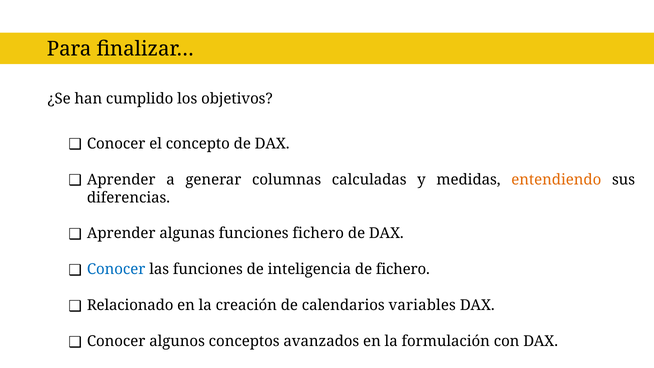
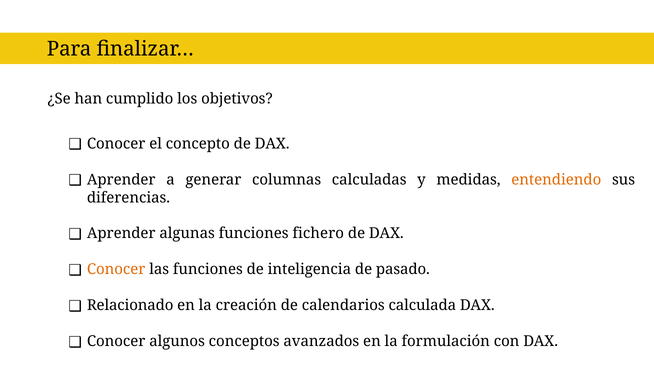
Conocer colour: blue -> orange (116, 269)
de fichero: fichero -> pasado (403, 269)
variables: variables -> calculada (422, 305)
